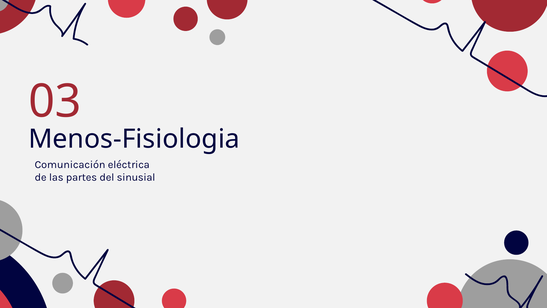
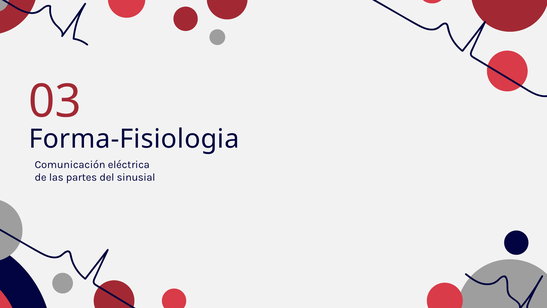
Menos-Fisiologia: Menos-Fisiologia -> Forma-Fisiologia (134, 139)
